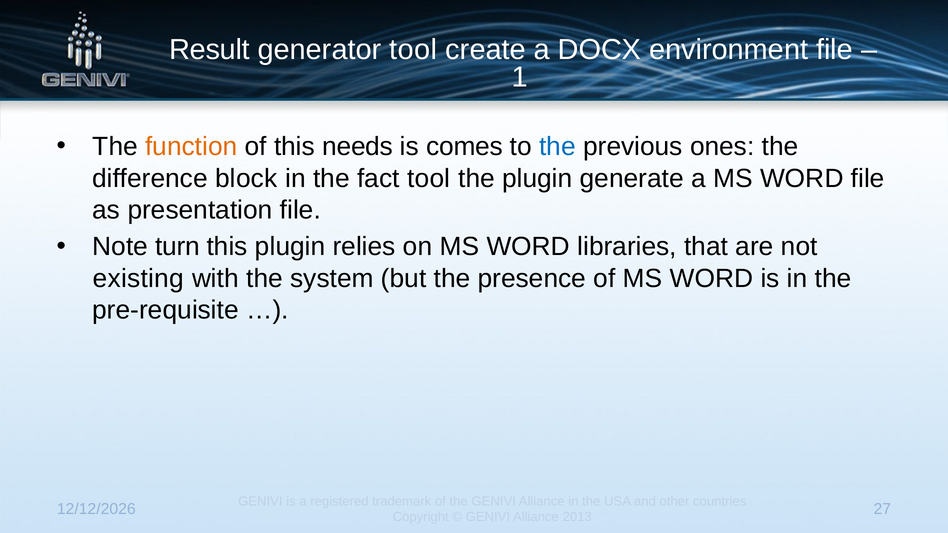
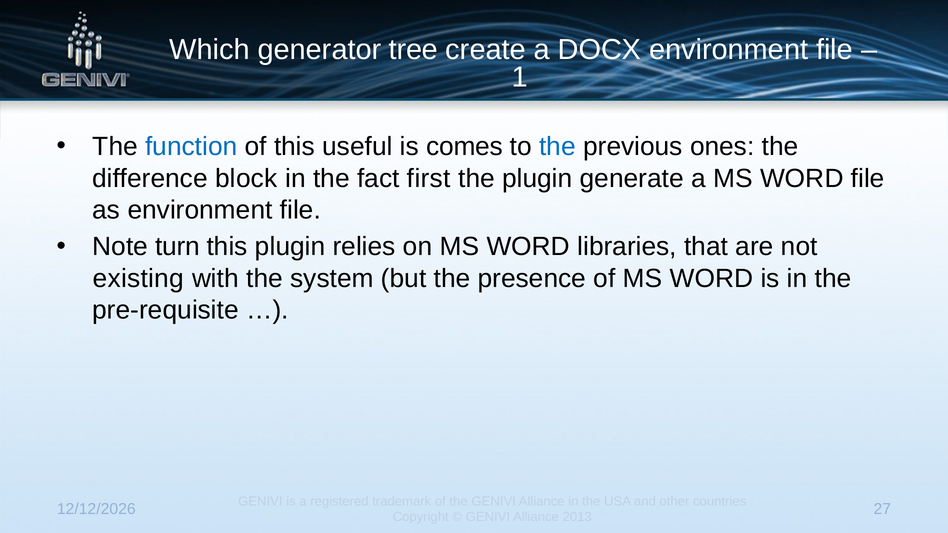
Result: Result -> Which (210, 50)
generator tool: tool -> tree (413, 50)
function colour: orange -> blue (191, 147)
needs: needs -> useful (357, 147)
fact tool: tool -> first (429, 178)
as presentation: presentation -> environment (200, 210)
